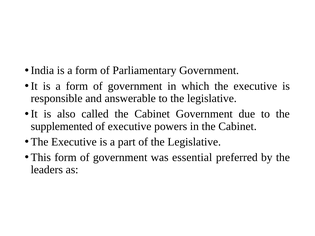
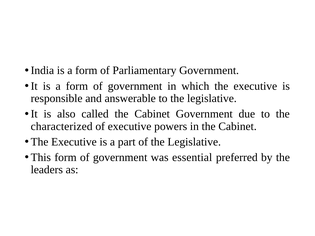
supplemented: supplemented -> characterized (62, 126)
